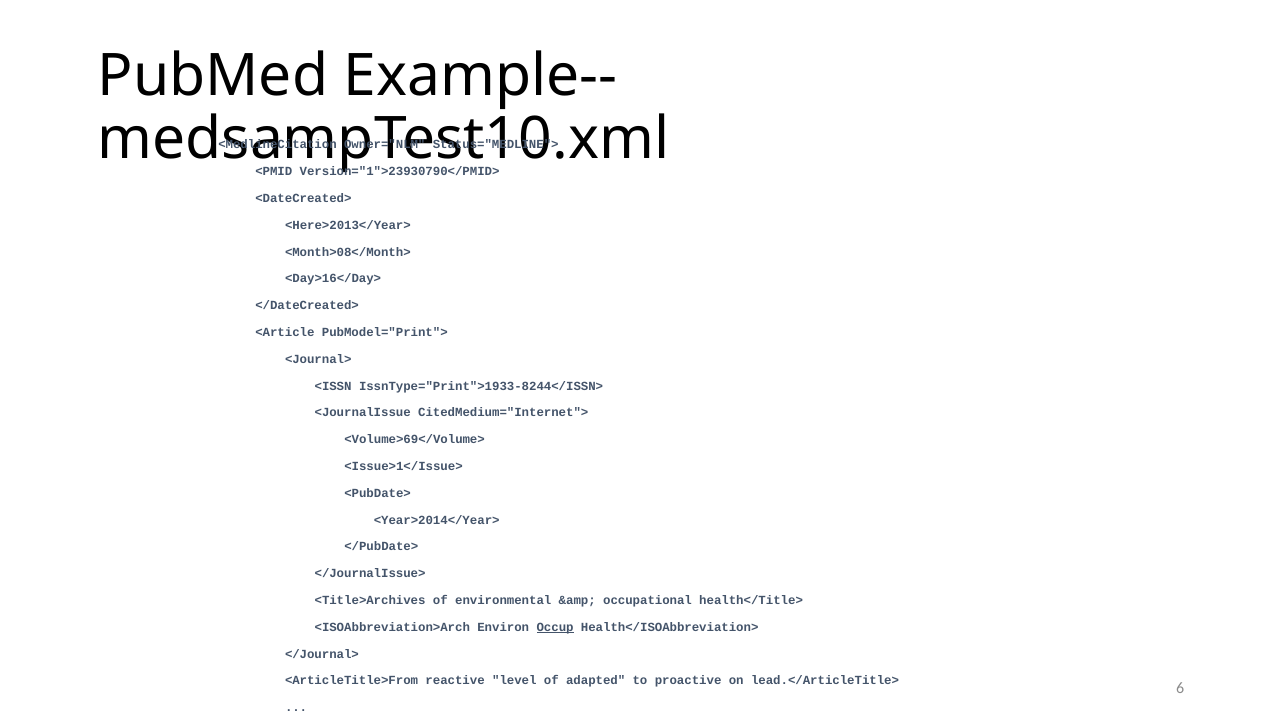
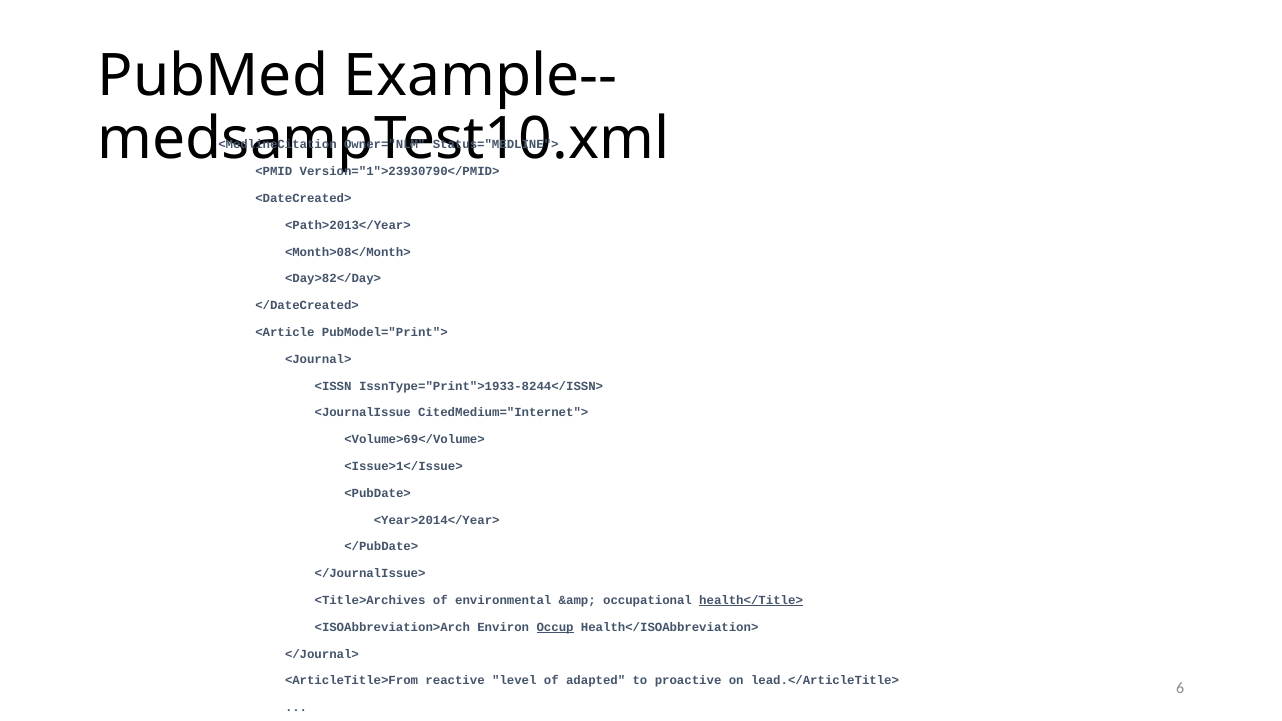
<Here>2013</Year>: <Here>2013</Year> -> <Path>2013</Year> (348, 225)
<Day>16</Day>: <Day>16</Day> -> <Day>82</Day> (333, 279)
health</Title> underline: none -> present (751, 600)
